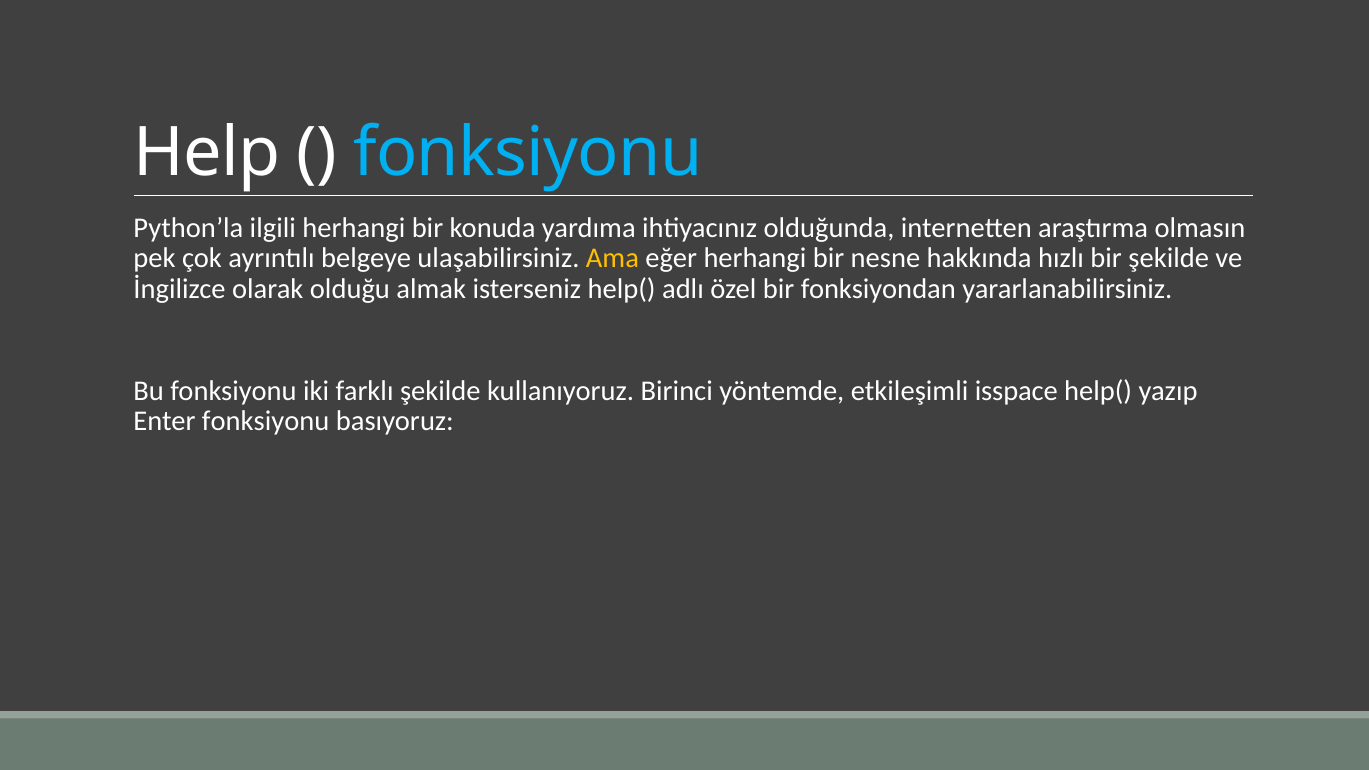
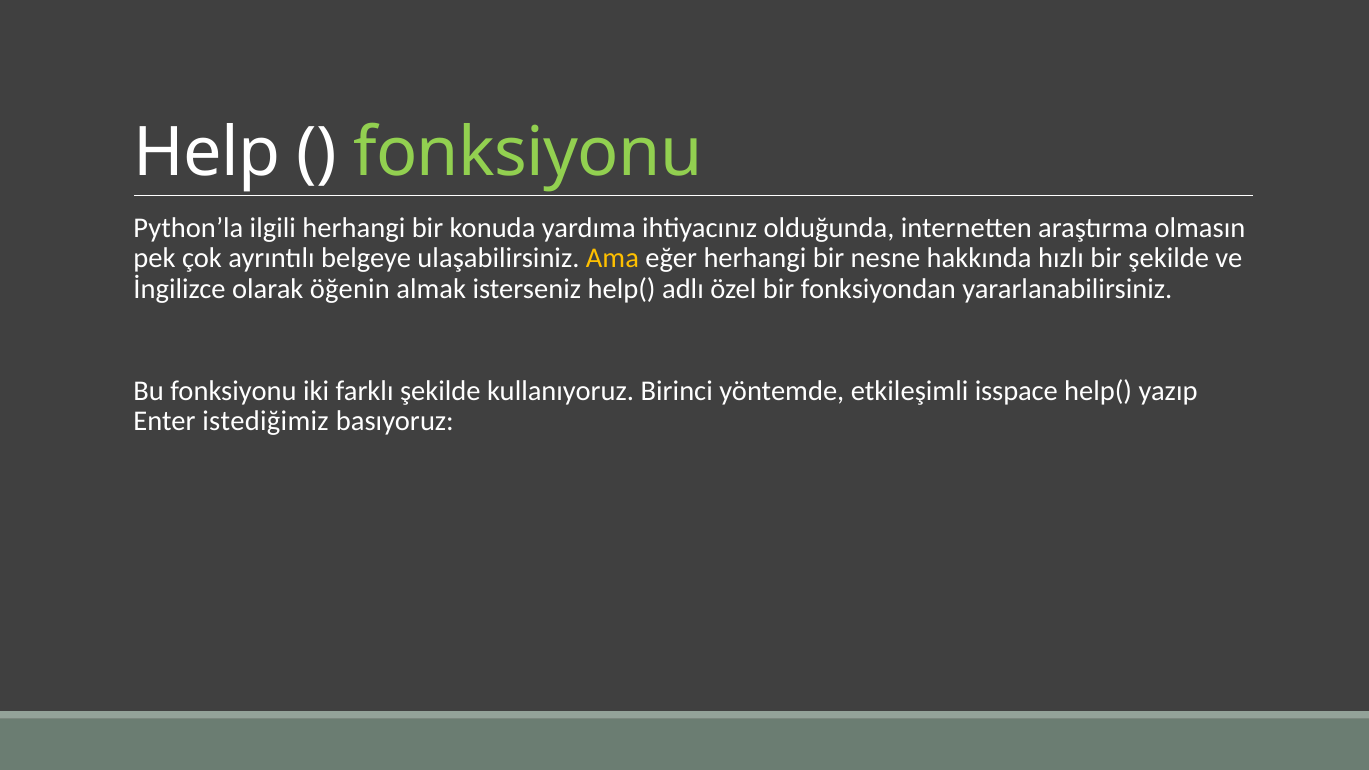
fonksiyonu colour: light blue -> light green (528, 153)
olduğu: olduğu -> öğenin (350, 289)
Enter fonksiyonu: fonksiyonu -> istediğimiz (265, 422)
